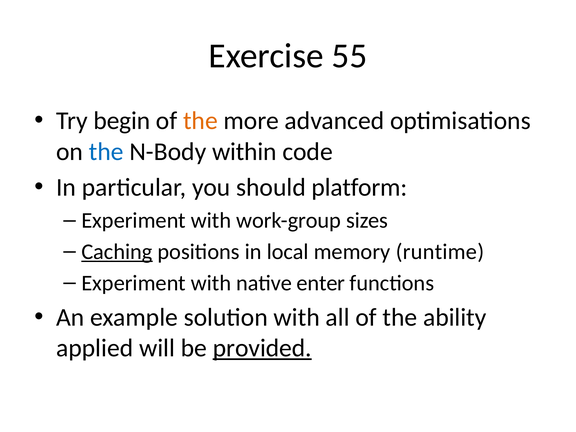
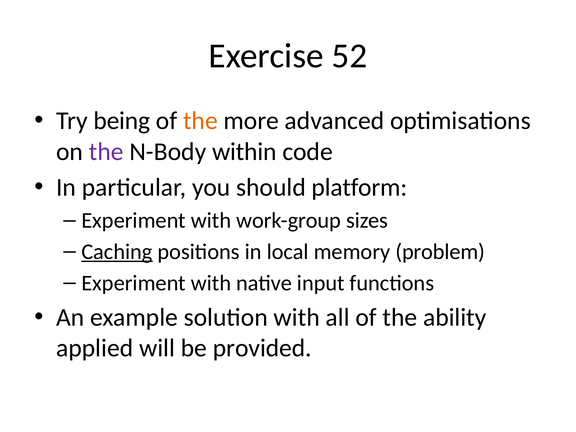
55: 55 -> 52 (349, 56)
begin: begin -> being (122, 121)
the colour: blue -> purple (106, 152)
runtime: runtime -> problem (440, 252)
enter: enter -> input (321, 283)
provided underline: present -> none (262, 348)
